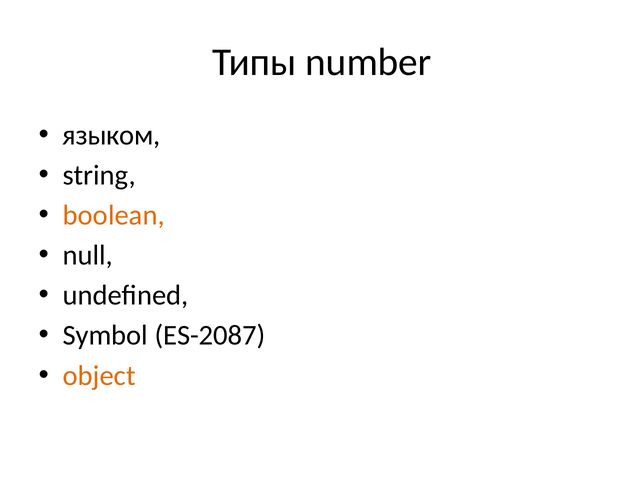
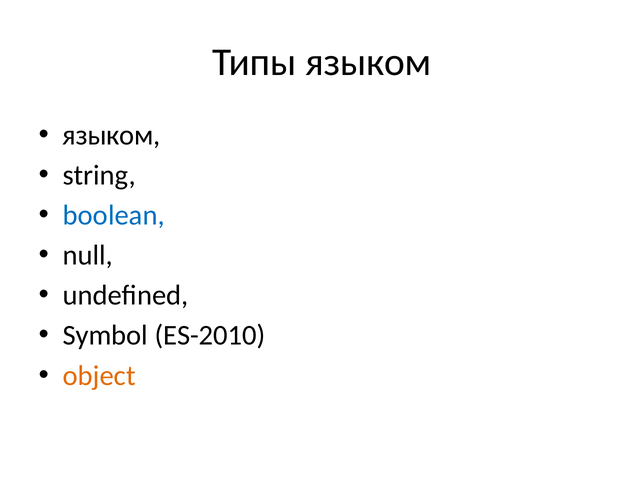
Типы number: number -> языком (368, 62)
boolean colour: orange -> blue (114, 215)
ES-2087: ES-2087 -> ES-2010 (210, 336)
